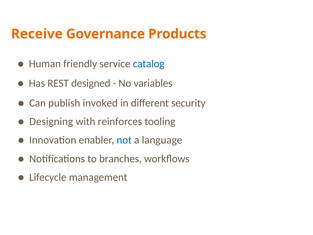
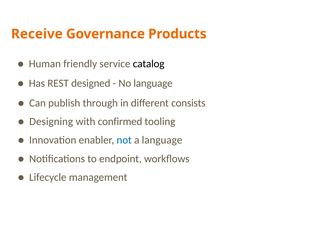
catalog colour: blue -> black (149, 64)
No variables: variables -> language (153, 83)
invoked: invoked -> through (100, 103)
security: security -> consists (188, 103)
reinforces: reinforces -> confirmed (120, 121)
branches: branches -> endpoint (120, 159)
